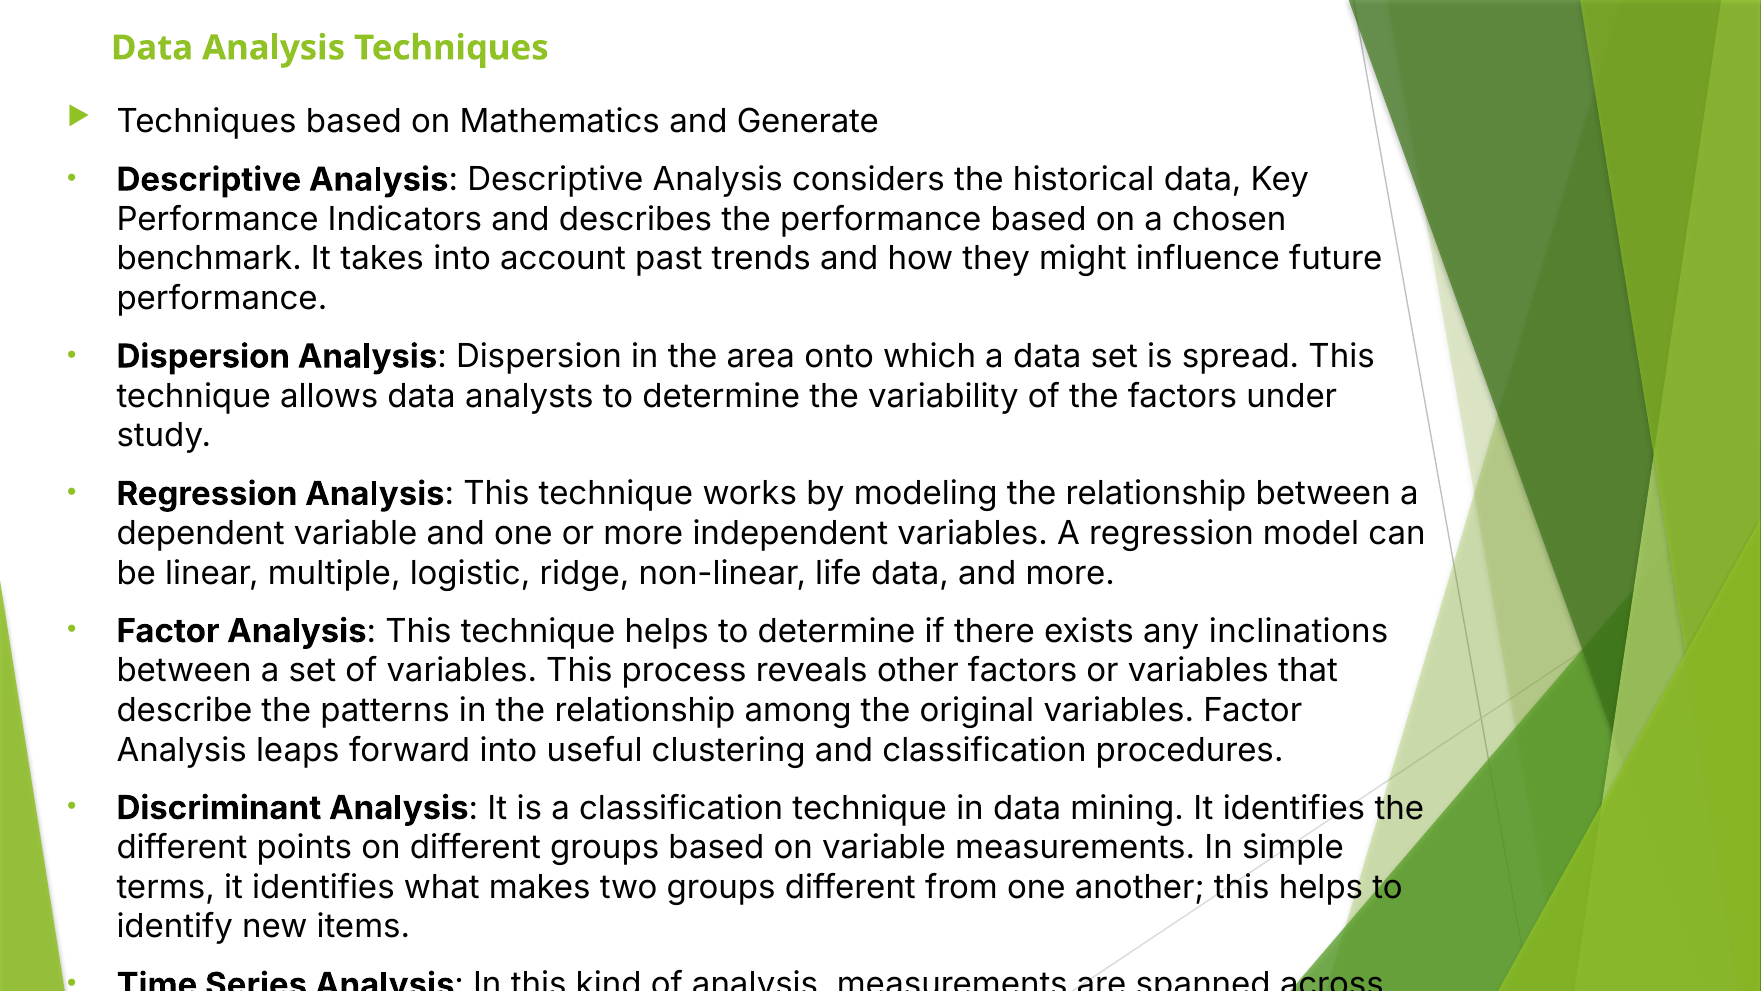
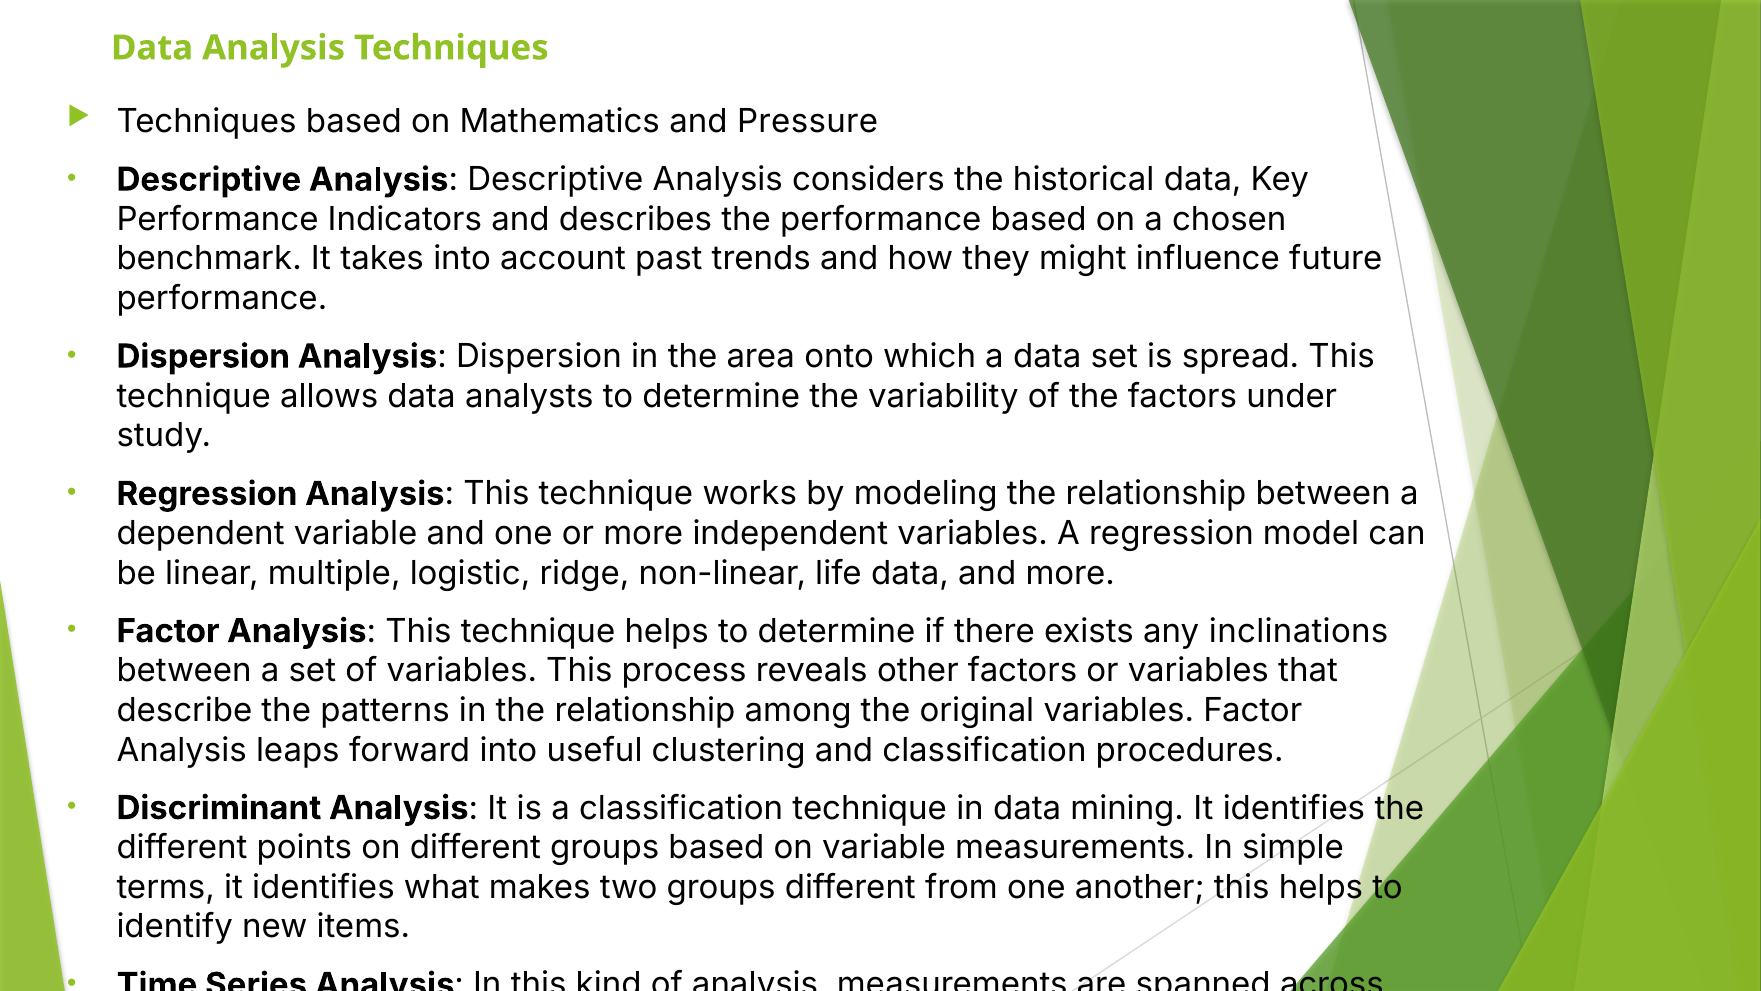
Generate: Generate -> Pressure (808, 122)
